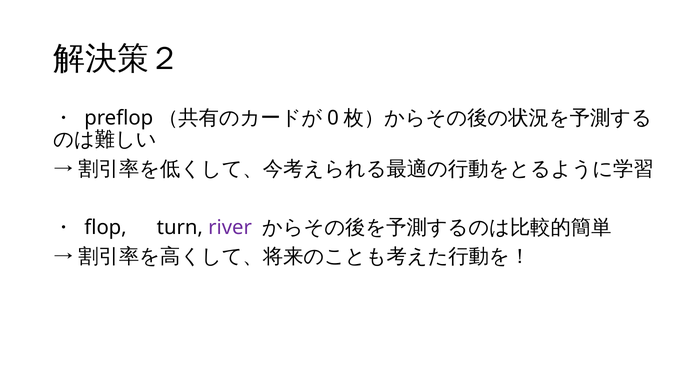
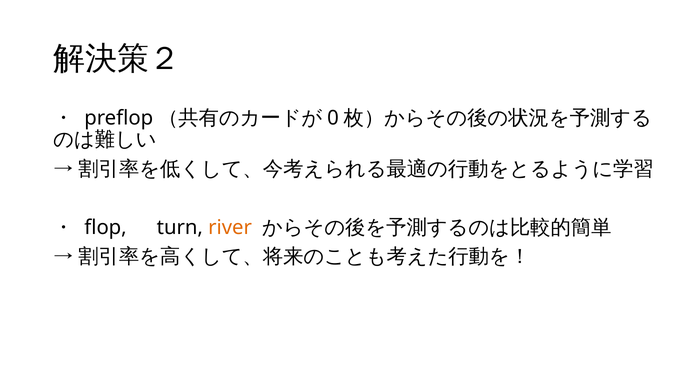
river colour: purple -> orange (230, 227)
